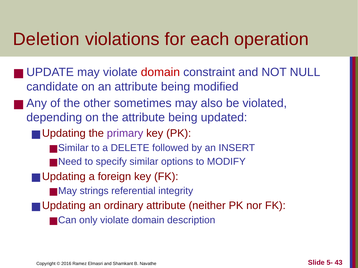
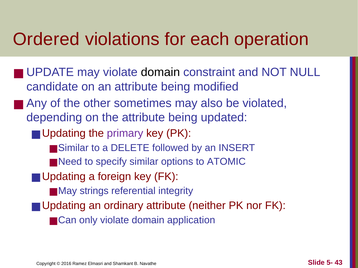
Deletion: Deletion -> Ordered (46, 39)
domain colour: red -> black (160, 72)
MODIFY: MODIFY -> ATOMIC (226, 162)
description: description -> application (191, 220)
